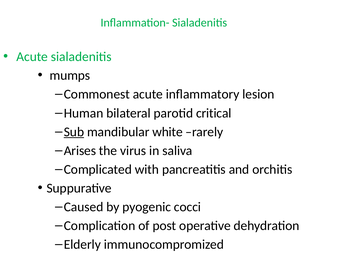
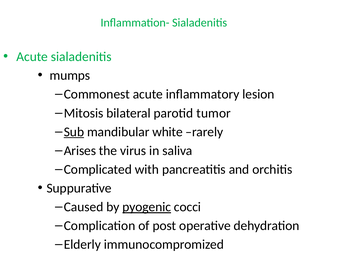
Human: Human -> Mitosis (84, 113)
critical: critical -> tumor (214, 113)
pyogenic underline: none -> present (147, 207)
